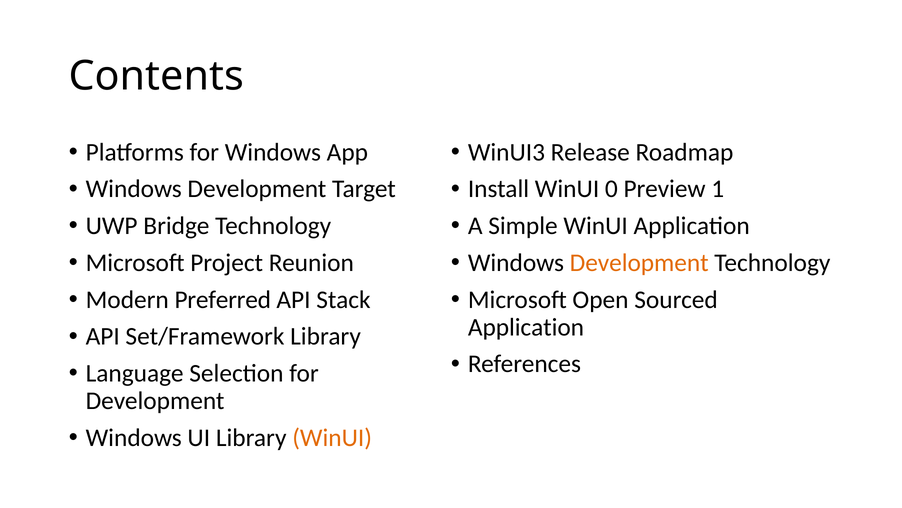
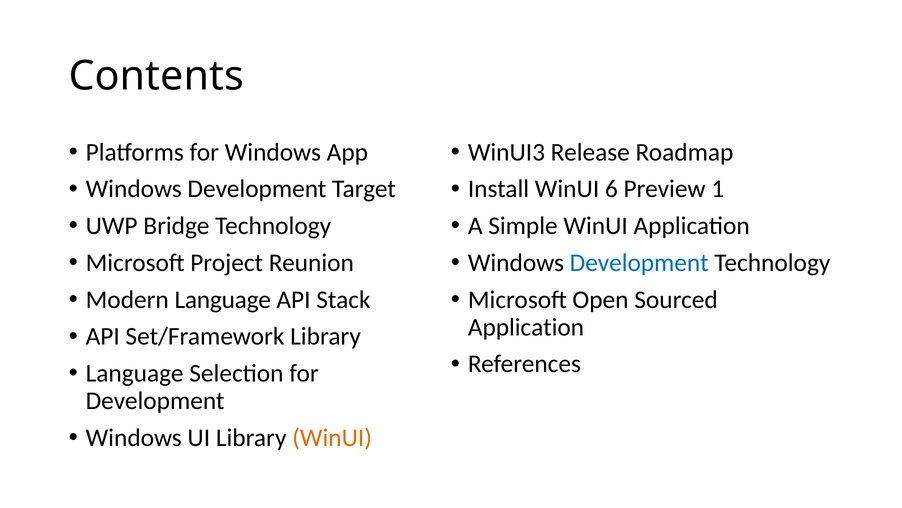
0: 0 -> 6 (611, 189)
Development colour: orange -> blue (639, 263)
Modern Preferred: Preferred -> Language (223, 299)
